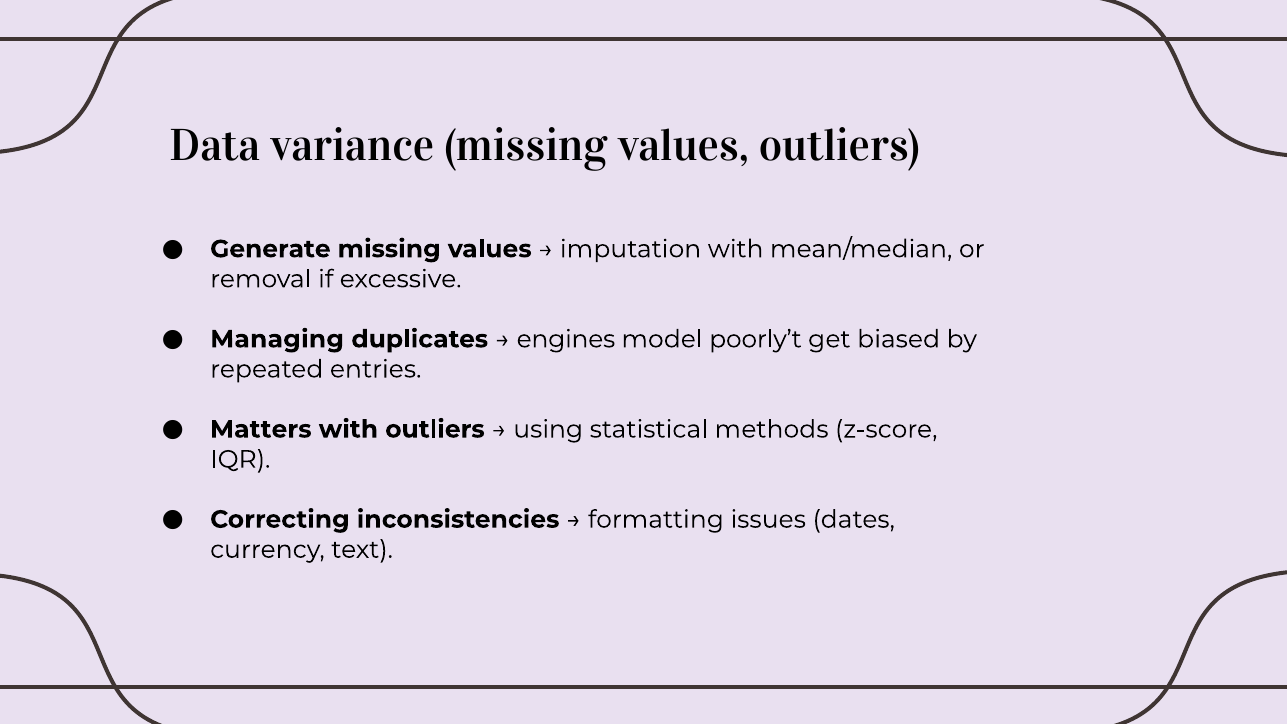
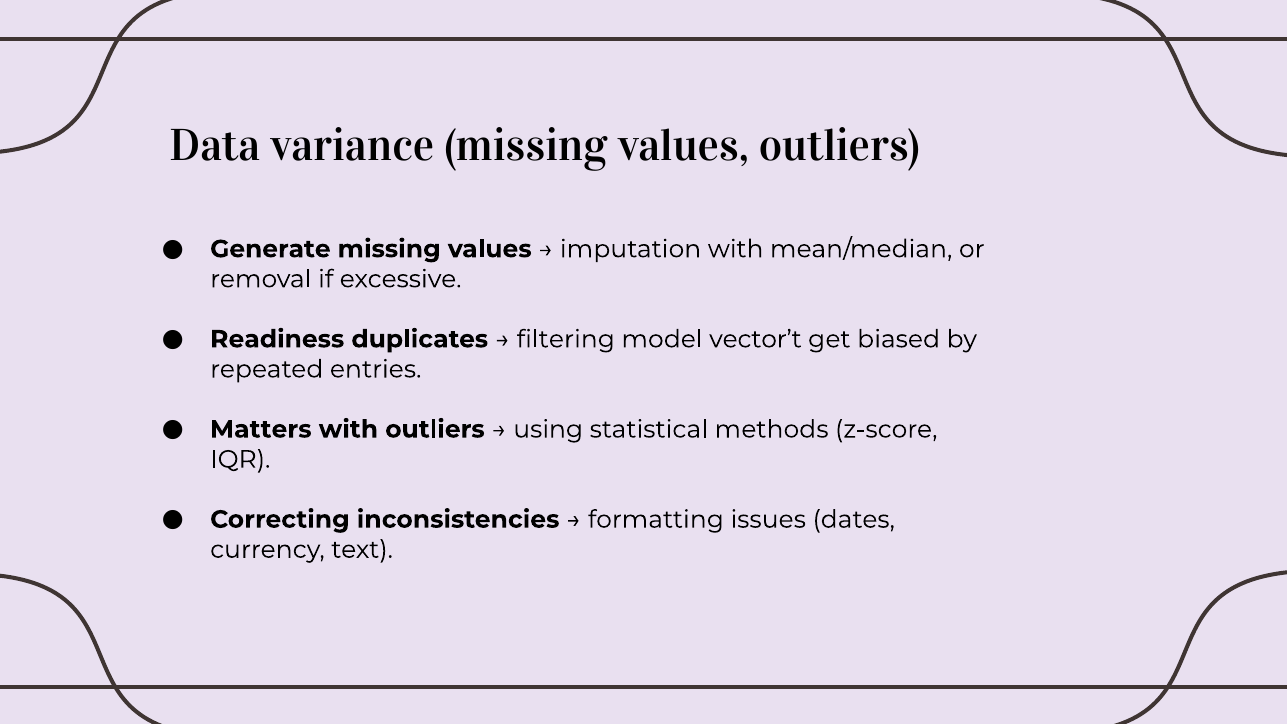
Managing: Managing -> Readiness (277, 339)
engines: engines -> filtering (566, 339)
poorly’t: poorly’t -> vector’t (755, 339)
